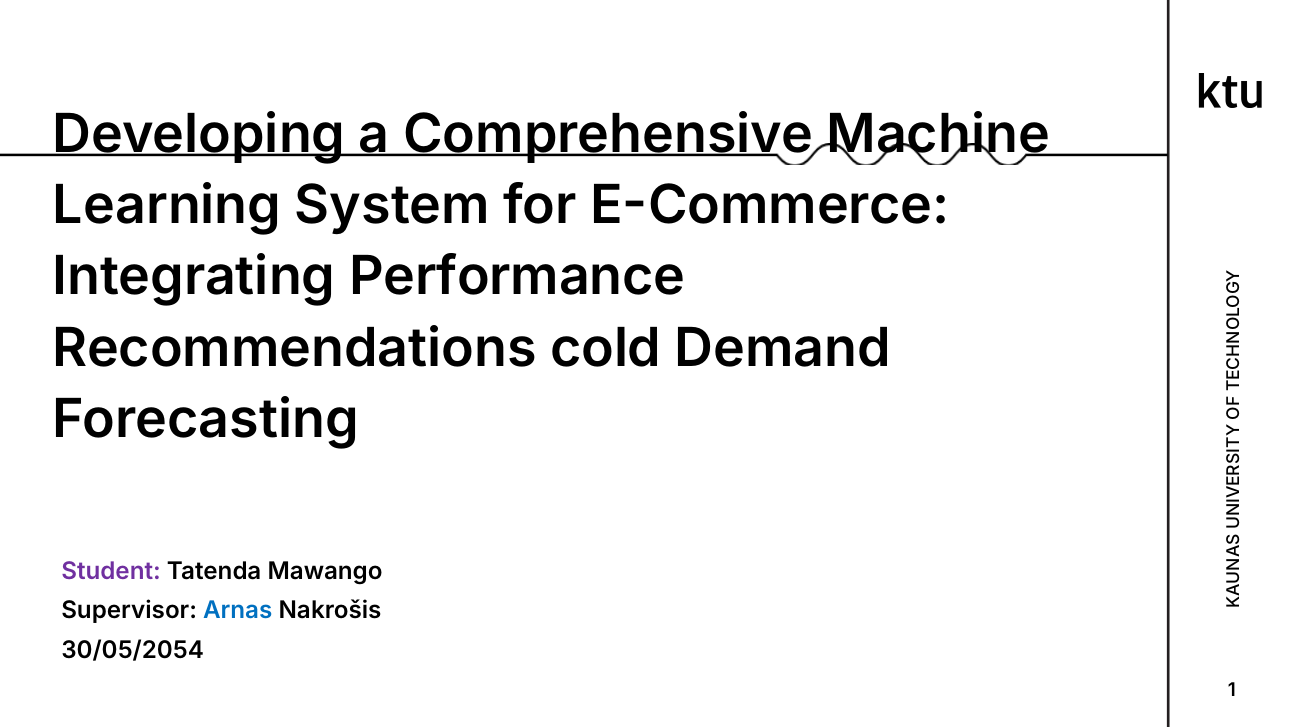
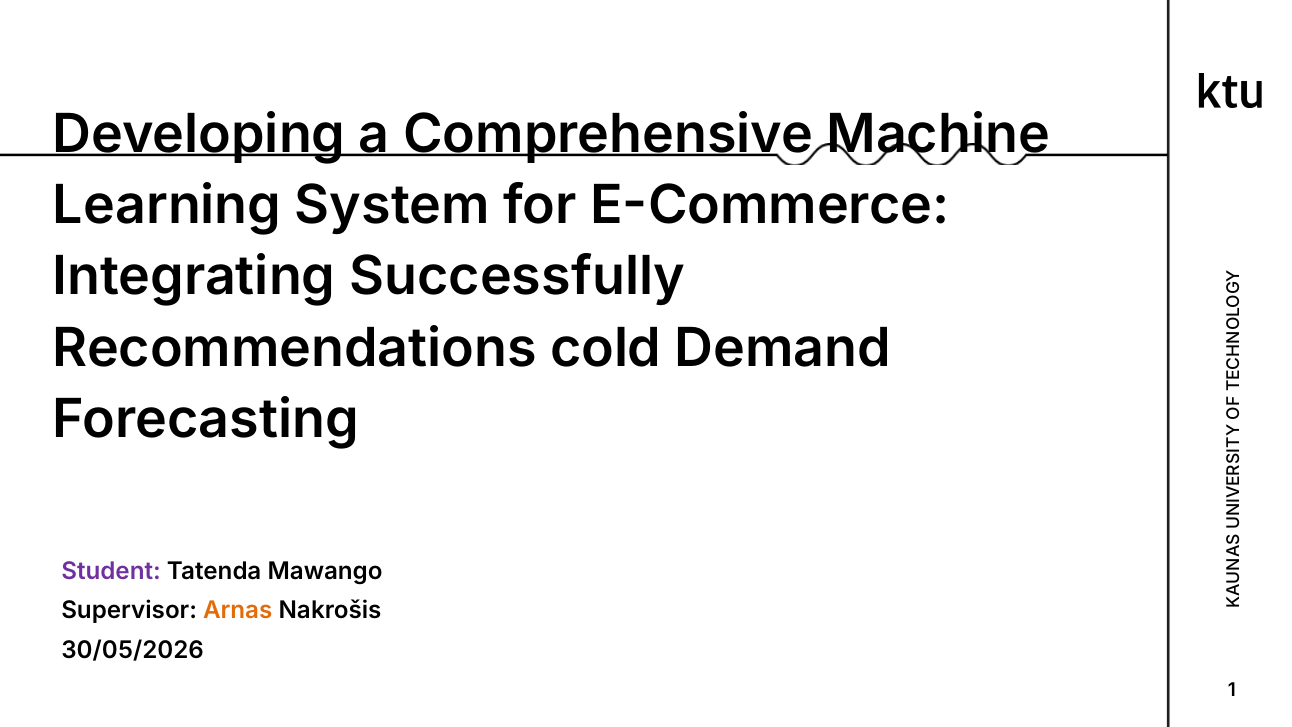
Performance: Performance -> Successfully (517, 277)
Arnas colour: blue -> orange (238, 611)
30/05/2054: 30/05/2054 -> 30/05/2026 (133, 650)
